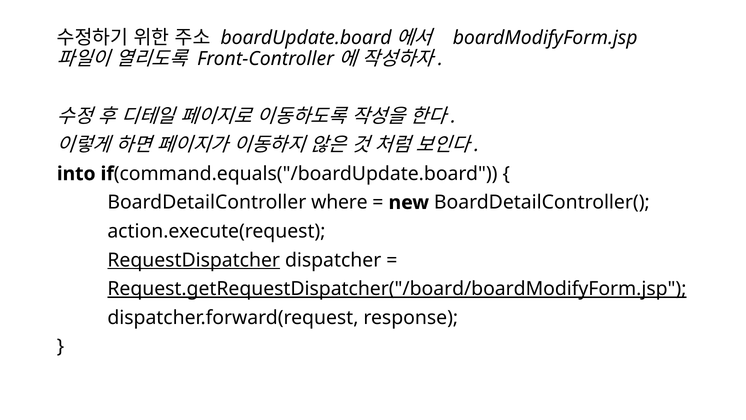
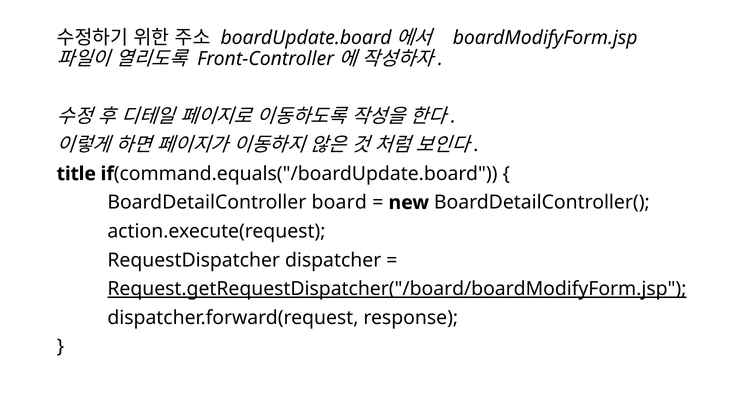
into: into -> title (76, 174)
where: where -> board (339, 202)
RequestDispatcher underline: present -> none (194, 260)
